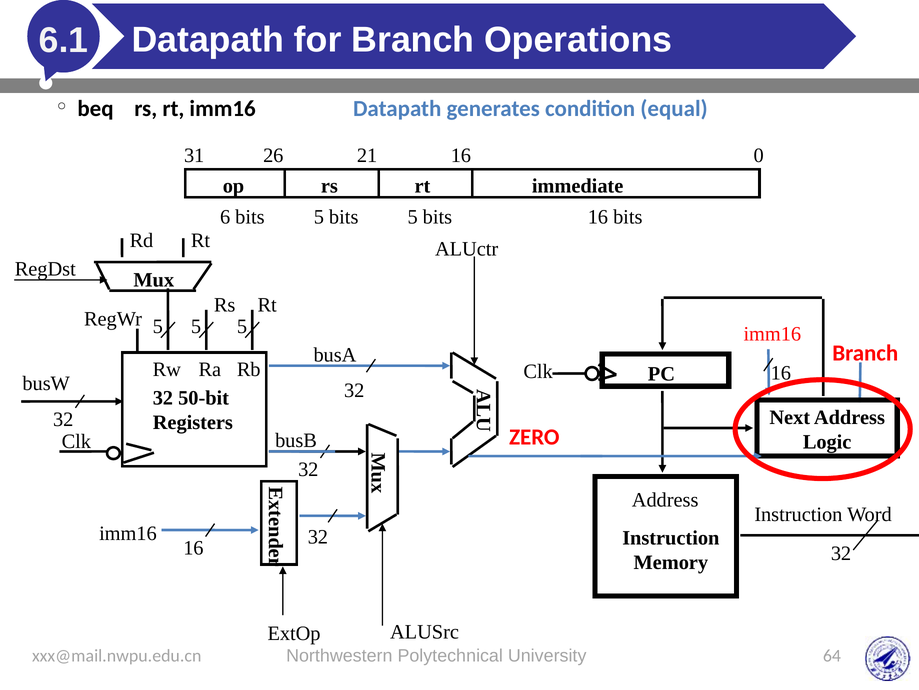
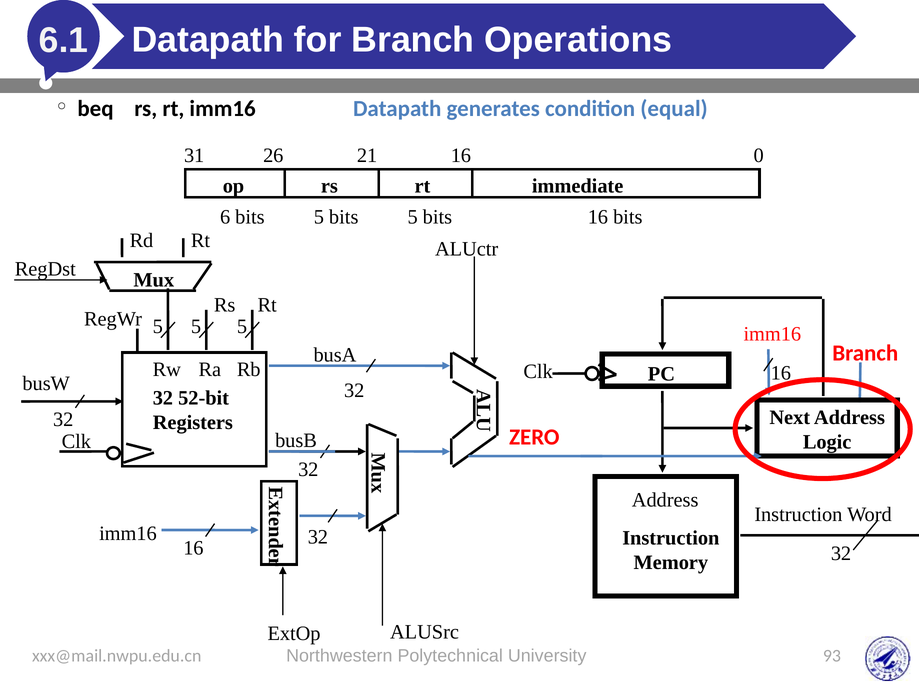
50-bit: 50-bit -> 52-bit (204, 397)
64: 64 -> 93 (832, 655)
